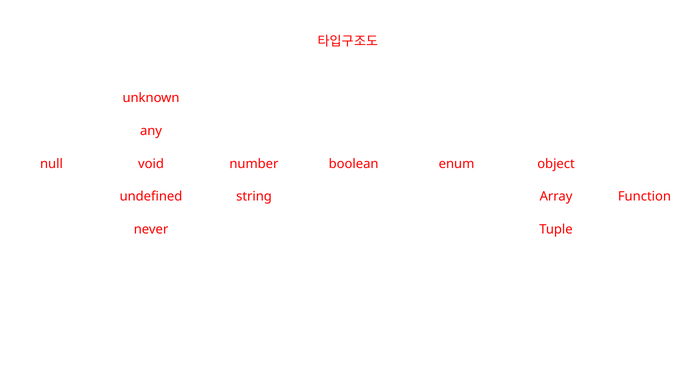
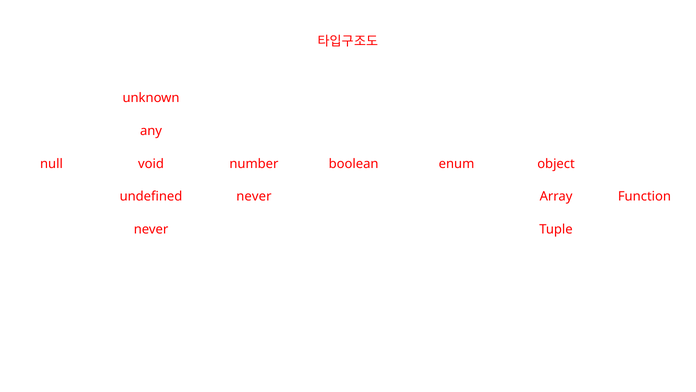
string: string -> never (254, 196)
